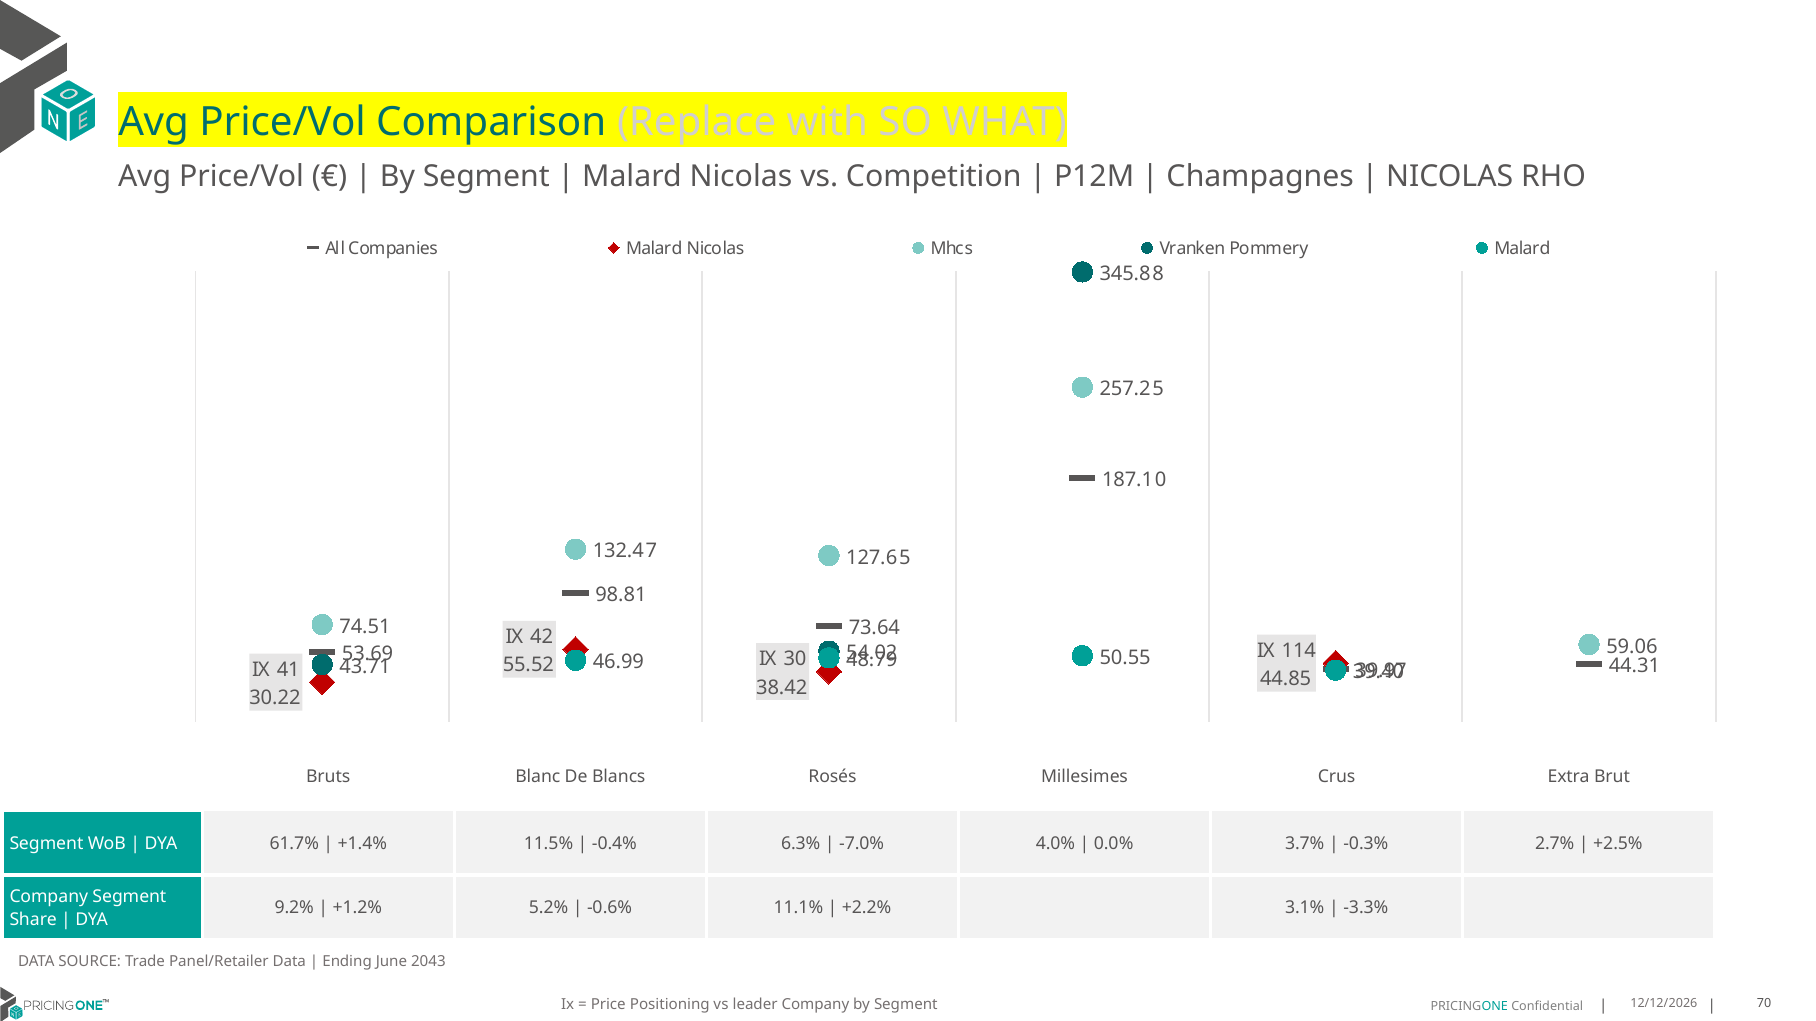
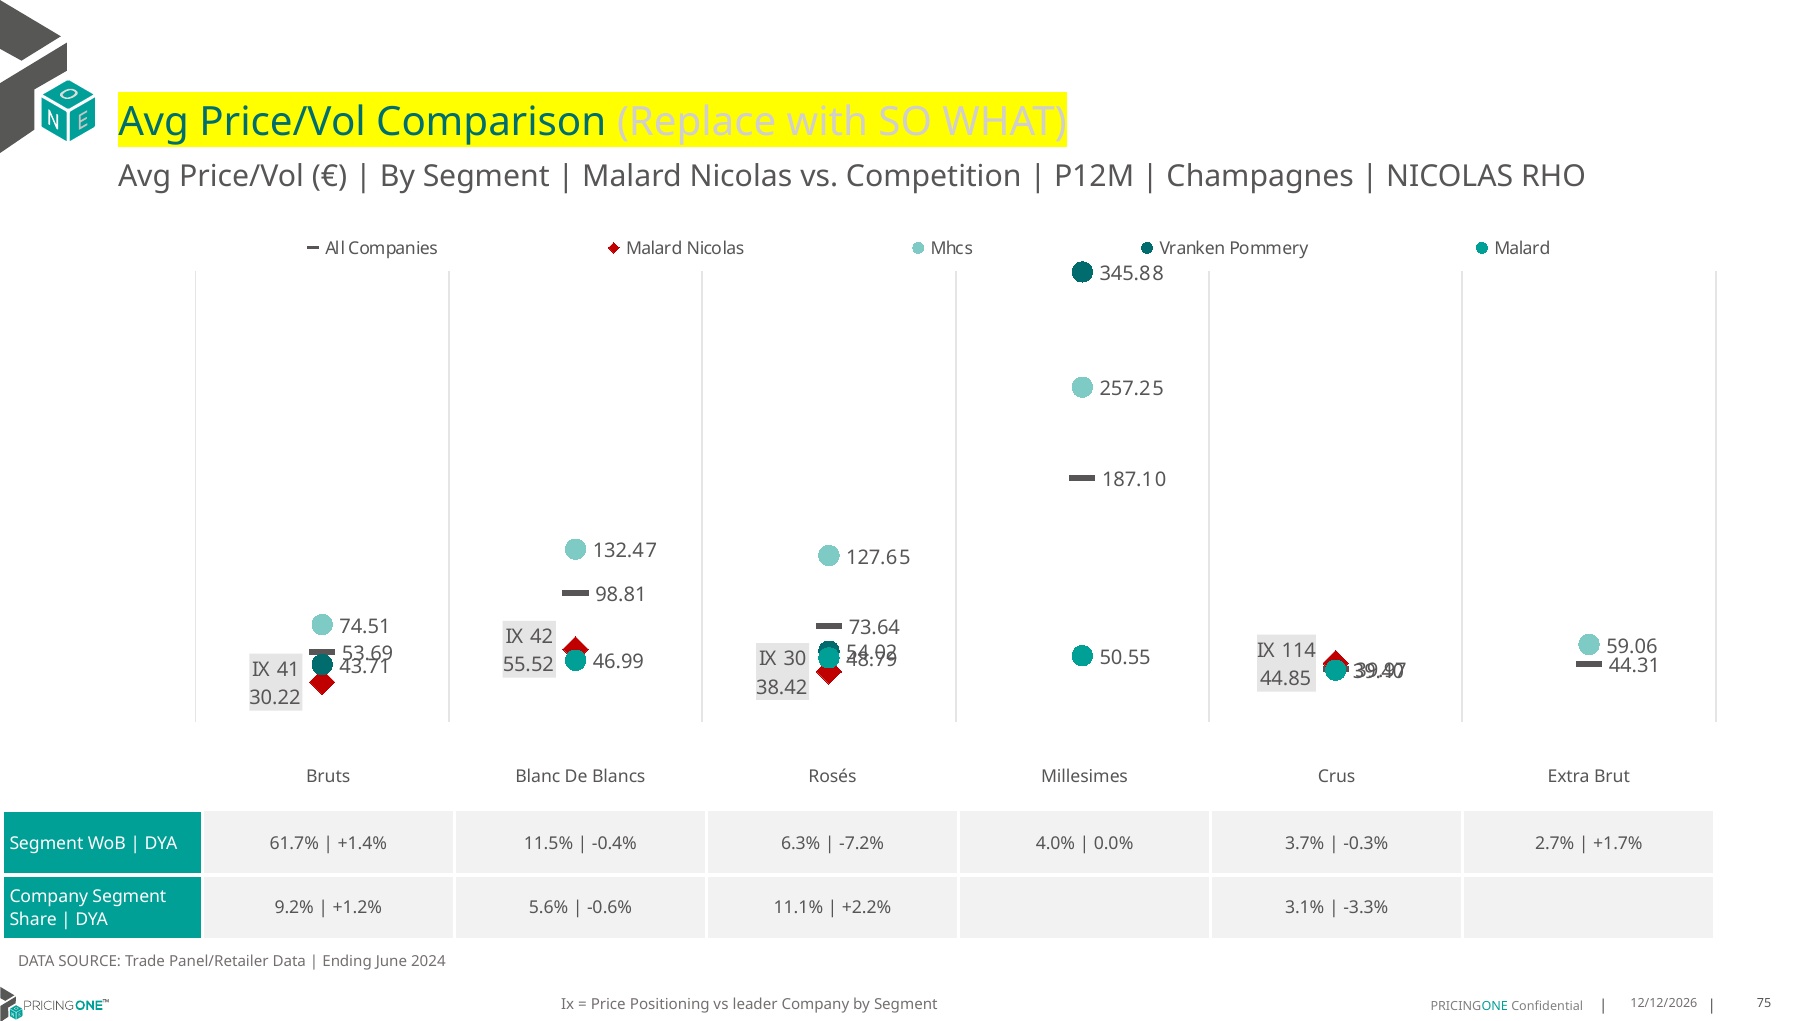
-7.0%: -7.0% -> -7.2% (862, 844)
+2.5%: +2.5% -> +1.7% (1618, 844)
5.2%: 5.2% -> 5.6% (549, 909)
2043: 2043 -> 2024 (428, 962)
70: 70 -> 75 (1764, 1004)
